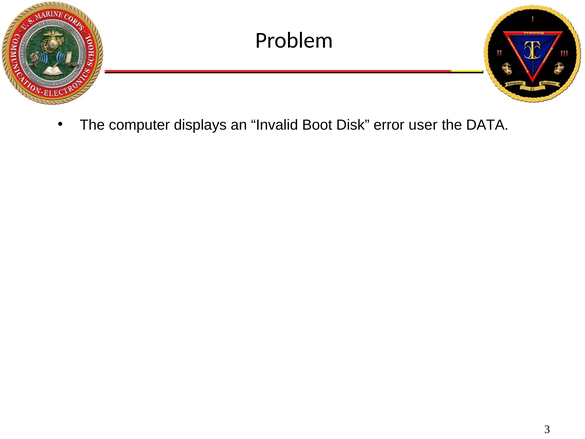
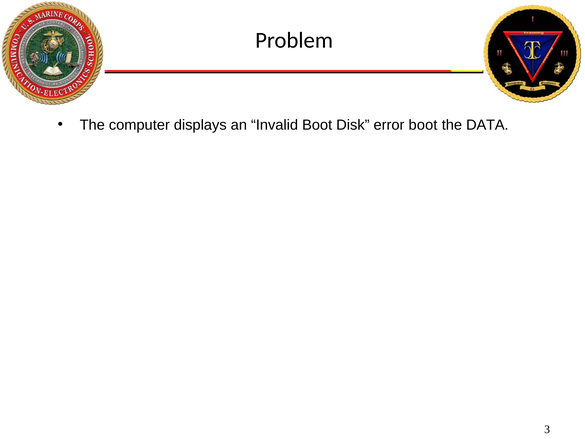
error user: user -> boot (423, 125)
